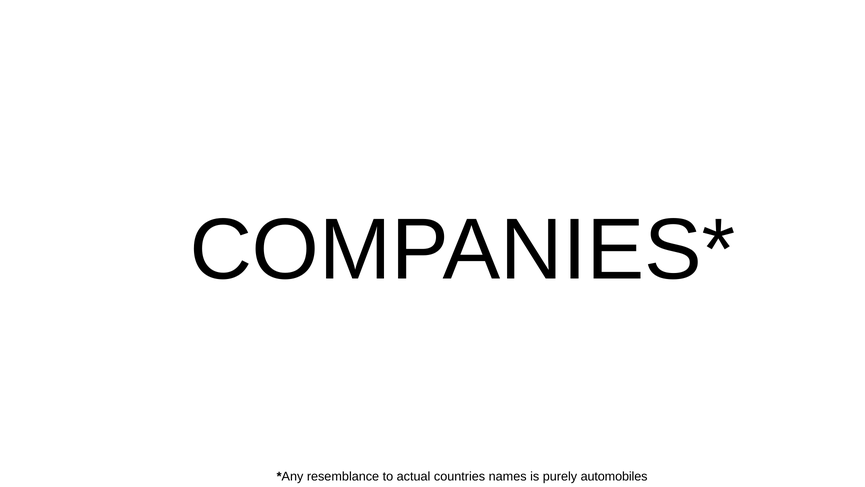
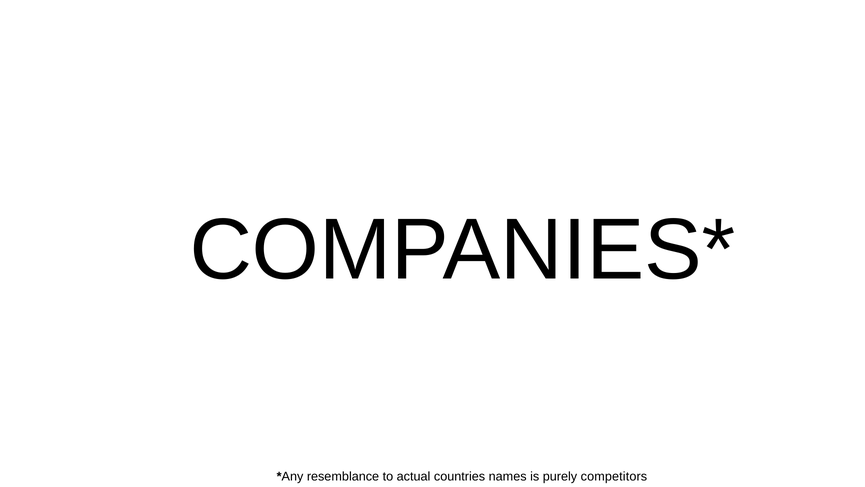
automobiles: automobiles -> competitors (614, 476)
